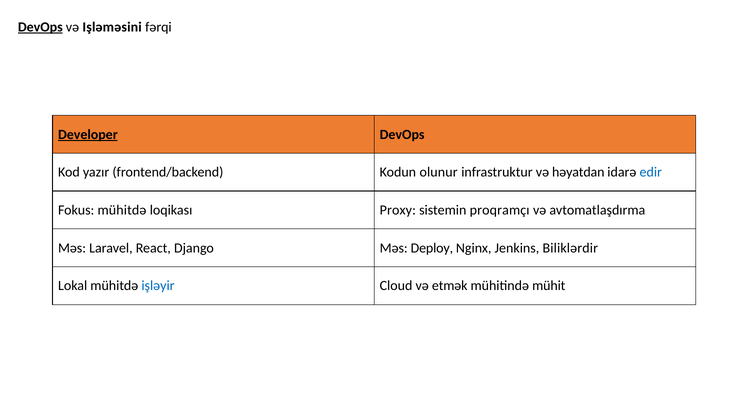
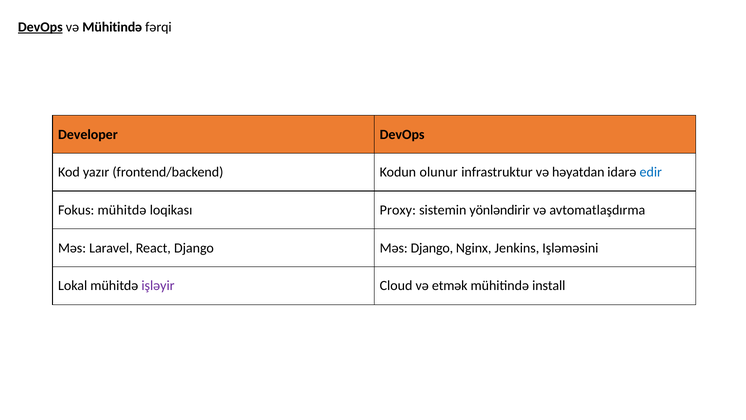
və Işləməsini: Işləməsini -> Mühitində (112, 27)
Developer underline: present -> none (88, 134)
proqramçı: proqramçı -> yönləndirir (500, 210)
Məs Deploy: Deploy -> Django (432, 248)
Biliklərdir: Biliklərdir -> Işləməsini (570, 248)
işləyir colour: blue -> purple (158, 286)
mühit: mühit -> install (549, 286)
